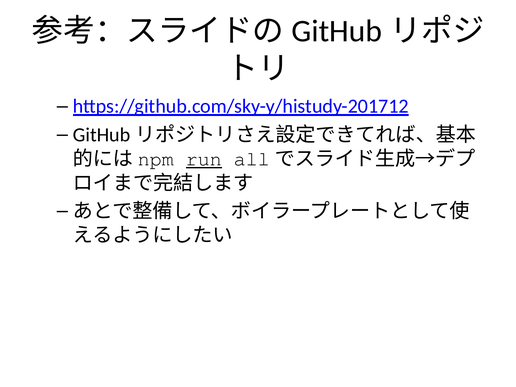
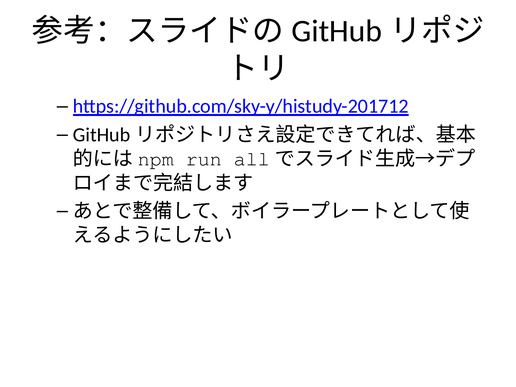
run underline: present -> none (204, 159)
